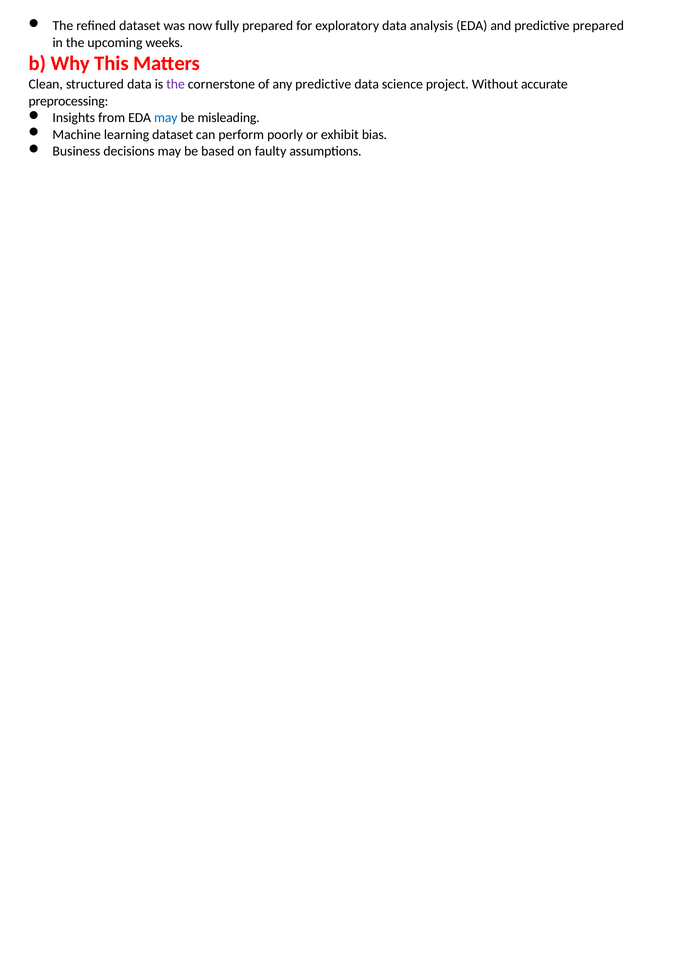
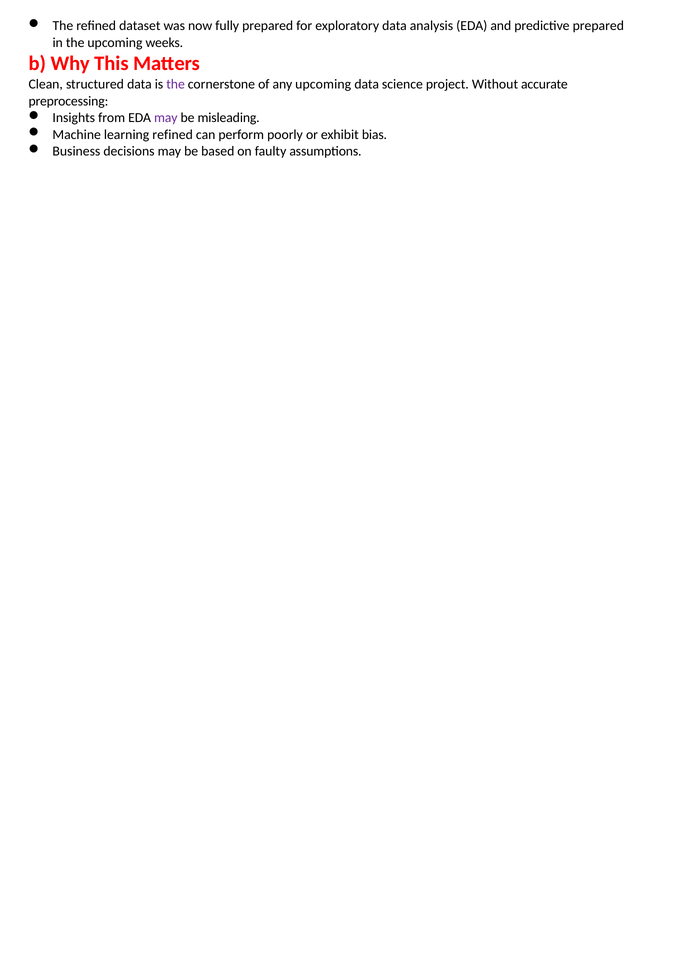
any predictive: predictive -> upcoming (323, 84)
may colour: blue -> purple (166, 118)
learning dataset: dataset -> refined (173, 135)
